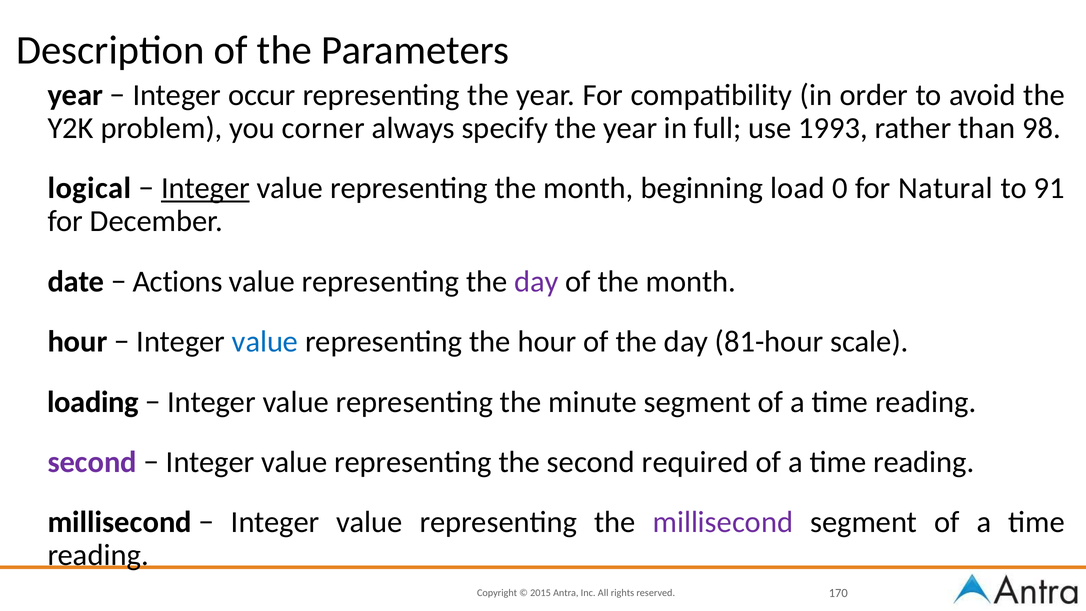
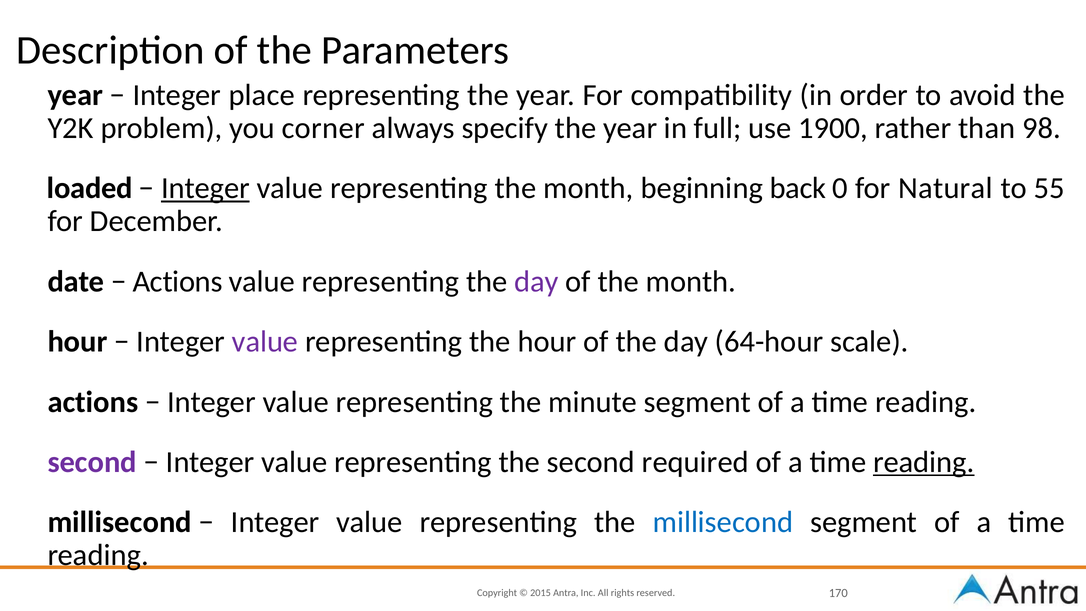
occur: occur -> place (262, 95)
1993: 1993 -> 1900 (833, 128)
logical: logical -> loaded (90, 188)
load: load -> back (798, 188)
91: 91 -> 55 (1049, 188)
value colour: blue -> purple (265, 342)
81-hour: 81-hour -> 64-hour (769, 342)
loading: loading -> actions (93, 402)
reading underline: none -> present (924, 462)
millisecond colour: purple -> blue (723, 522)
